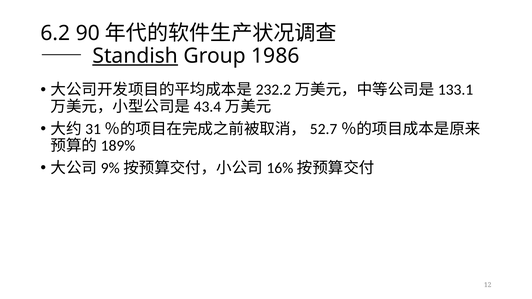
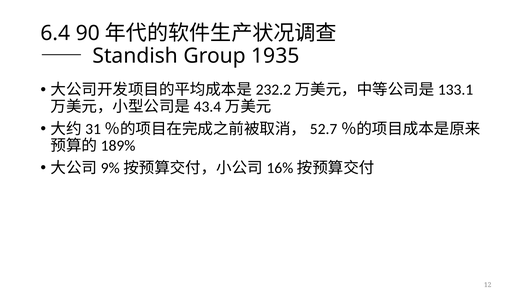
6.2: 6.2 -> 6.4 (55, 33)
Standish underline: present -> none (135, 56)
1986: 1986 -> 1935 (275, 56)
